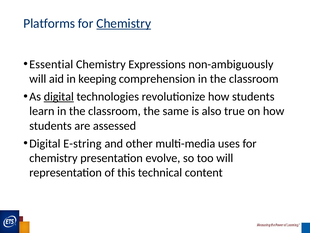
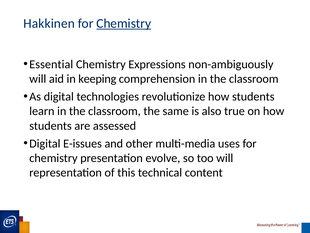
Platforms: Platforms -> Hakkinen (49, 23)
digital underline: present -> none (59, 96)
E-string: E-string -> E-issues (82, 143)
